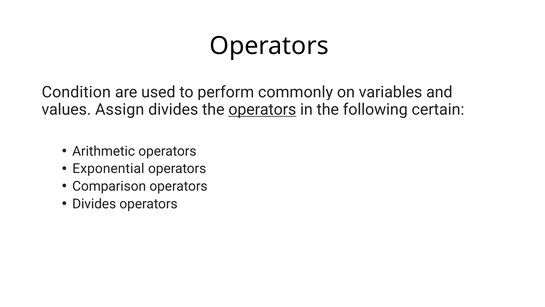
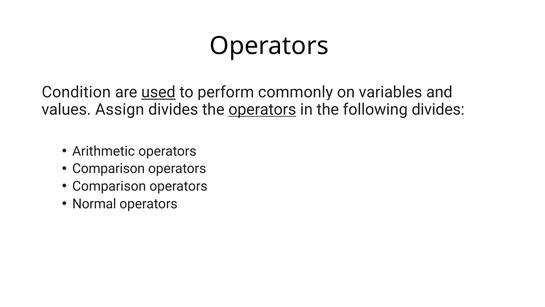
used underline: none -> present (158, 92)
following certain: certain -> divides (438, 109)
Exponential: Exponential -> Comparison (109, 168)
Divides: Divides -> Normal (94, 204)
